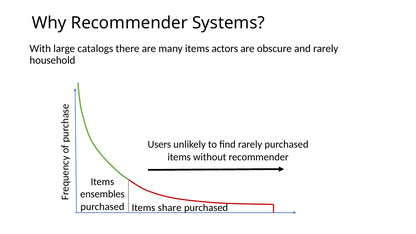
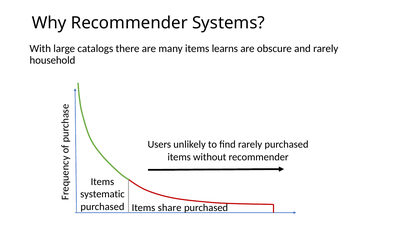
actors: actors -> learns (225, 49)
ensembles: ensembles -> systematic (102, 194)
